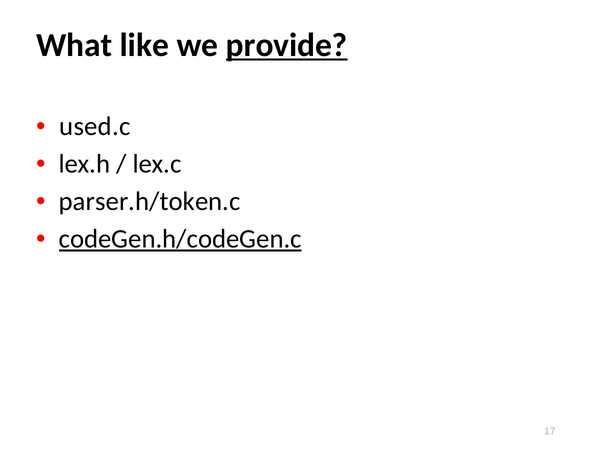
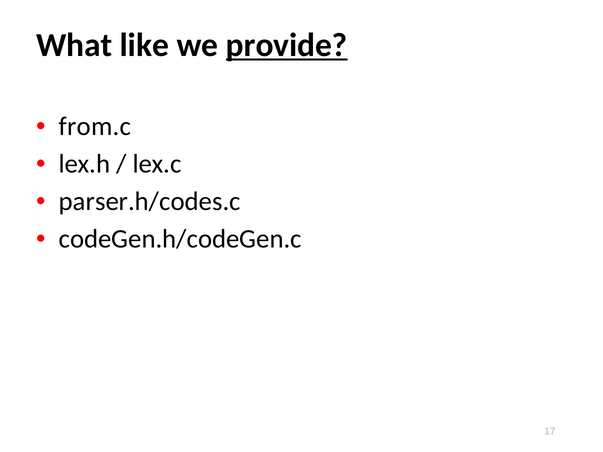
used.c: used.c -> from.c (95, 126)
parser.h/token.c: parser.h/token.c -> parser.h/codes.c (150, 202)
codeGen.h/codeGen.c underline: present -> none (180, 239)
